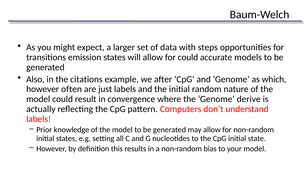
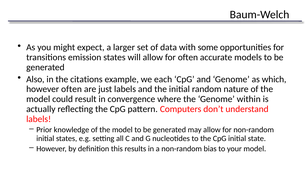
steps: steps -> some (208, 48)
for could: could -> often (188, 58)
after: after -> each (163, 80)
derive: derive -> within (249, 100)
